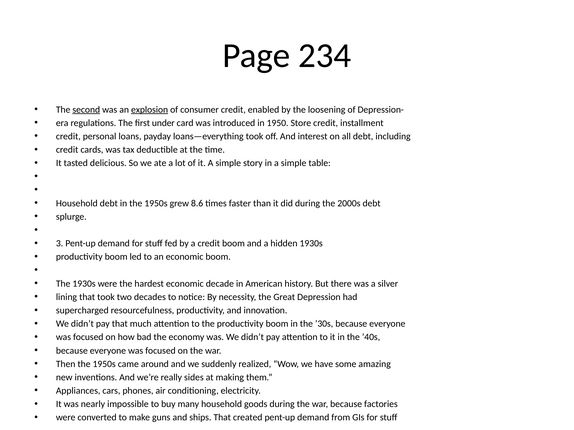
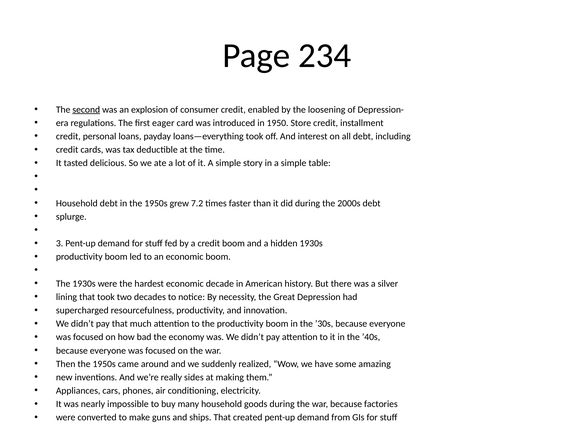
explosion underline: present -> none (150, 110)
under: under -> eager (163, 123)
8.6: 8.6 -> 7.2 (197, 204)
